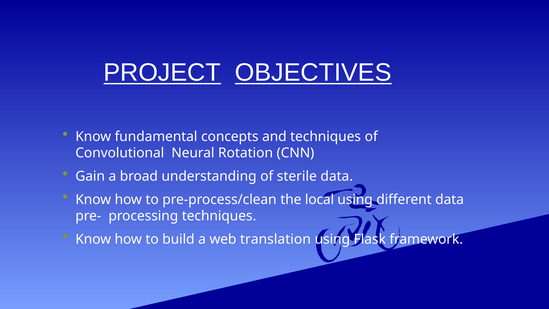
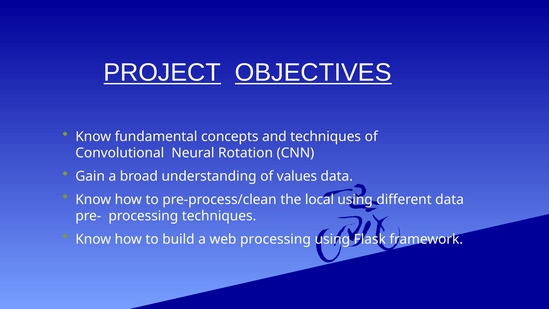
sterile: sterile -> values (297, 176)
web translation: translation -> processing (275, 239)
